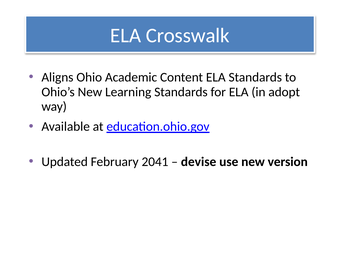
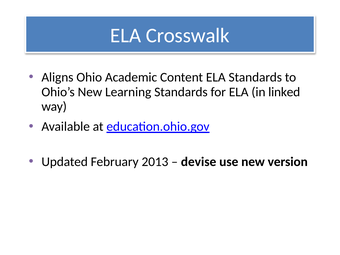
adopt: adopt -> linked (284, 92)
2041: 2041 -> 2013 (155, 162)
